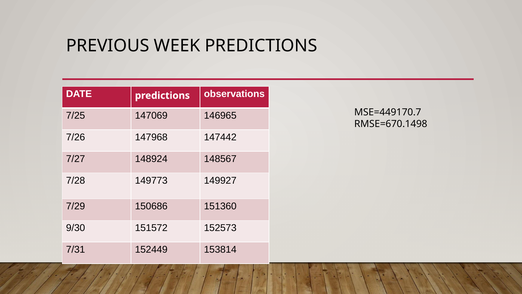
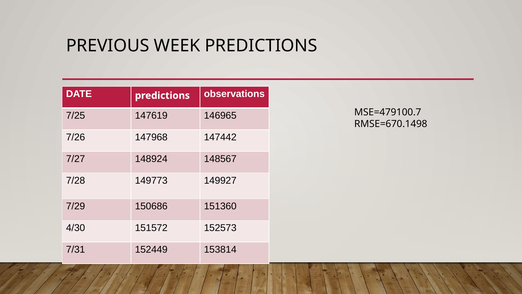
MSE=449170.7: MSE=449170.7 -> MSE=479100.7 (388, 112)
147069: 147069 -> 147619 (151, 116)
9/30: 9/30 -> 4/30 (76, 228)
